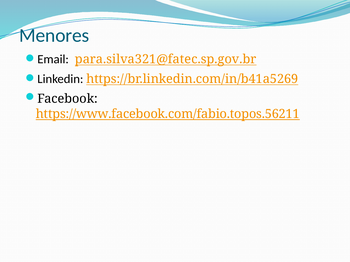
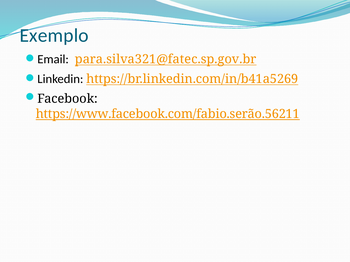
Menores: Menores -> Exemplo (54, 35)
https://www.facebook.com/fabio.topos.56211: https://www.facebook.com/fabio.topos.56211 -> https://www.facebook.com/fabio.serão.56211 (168, 114)
